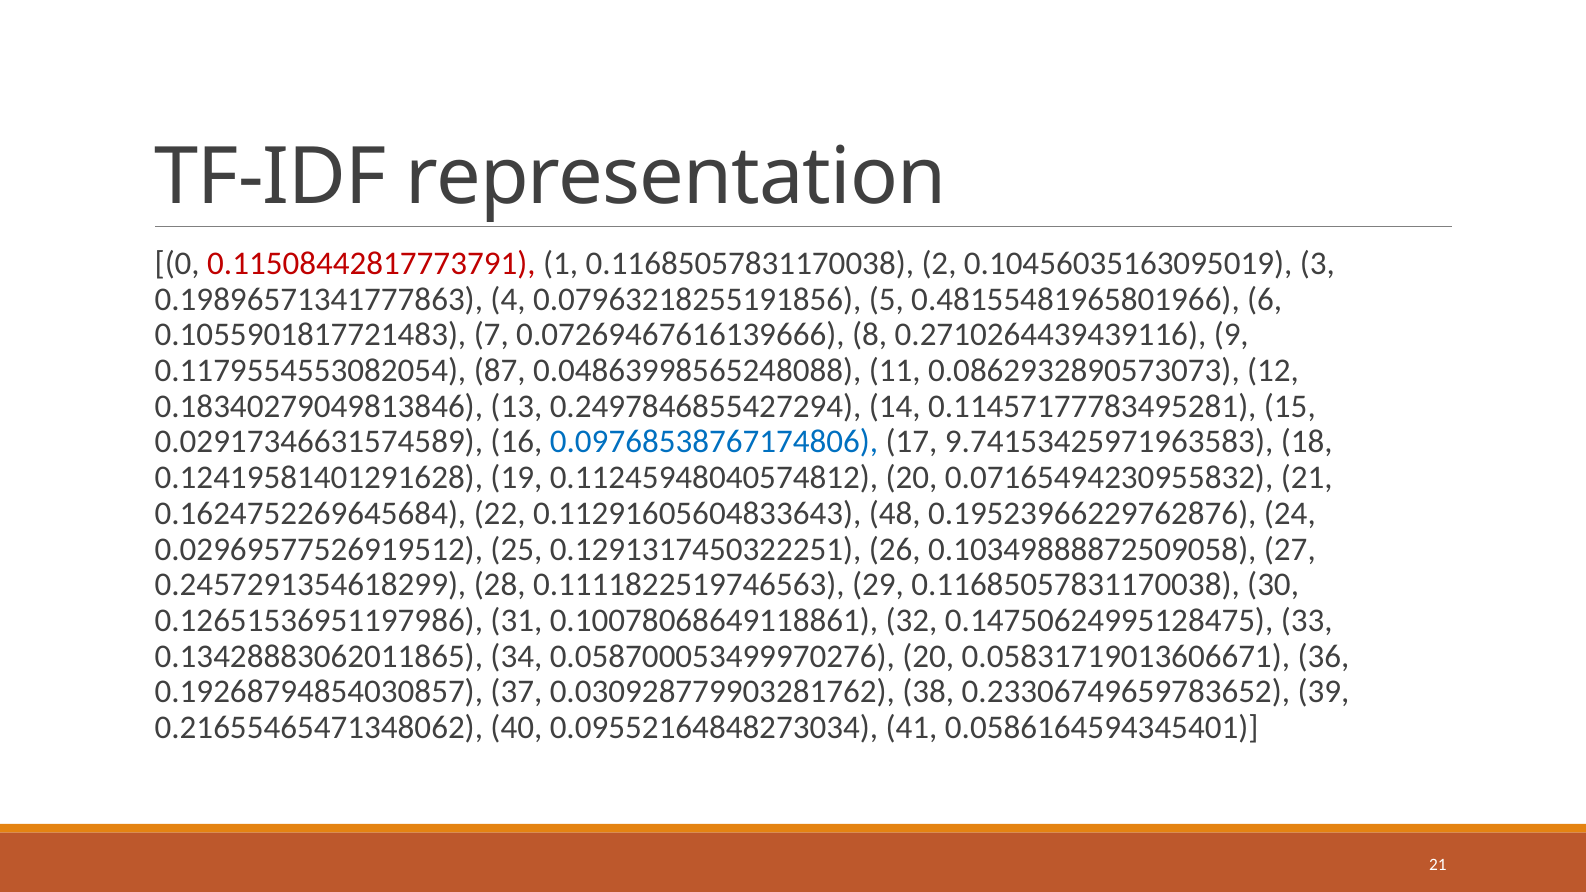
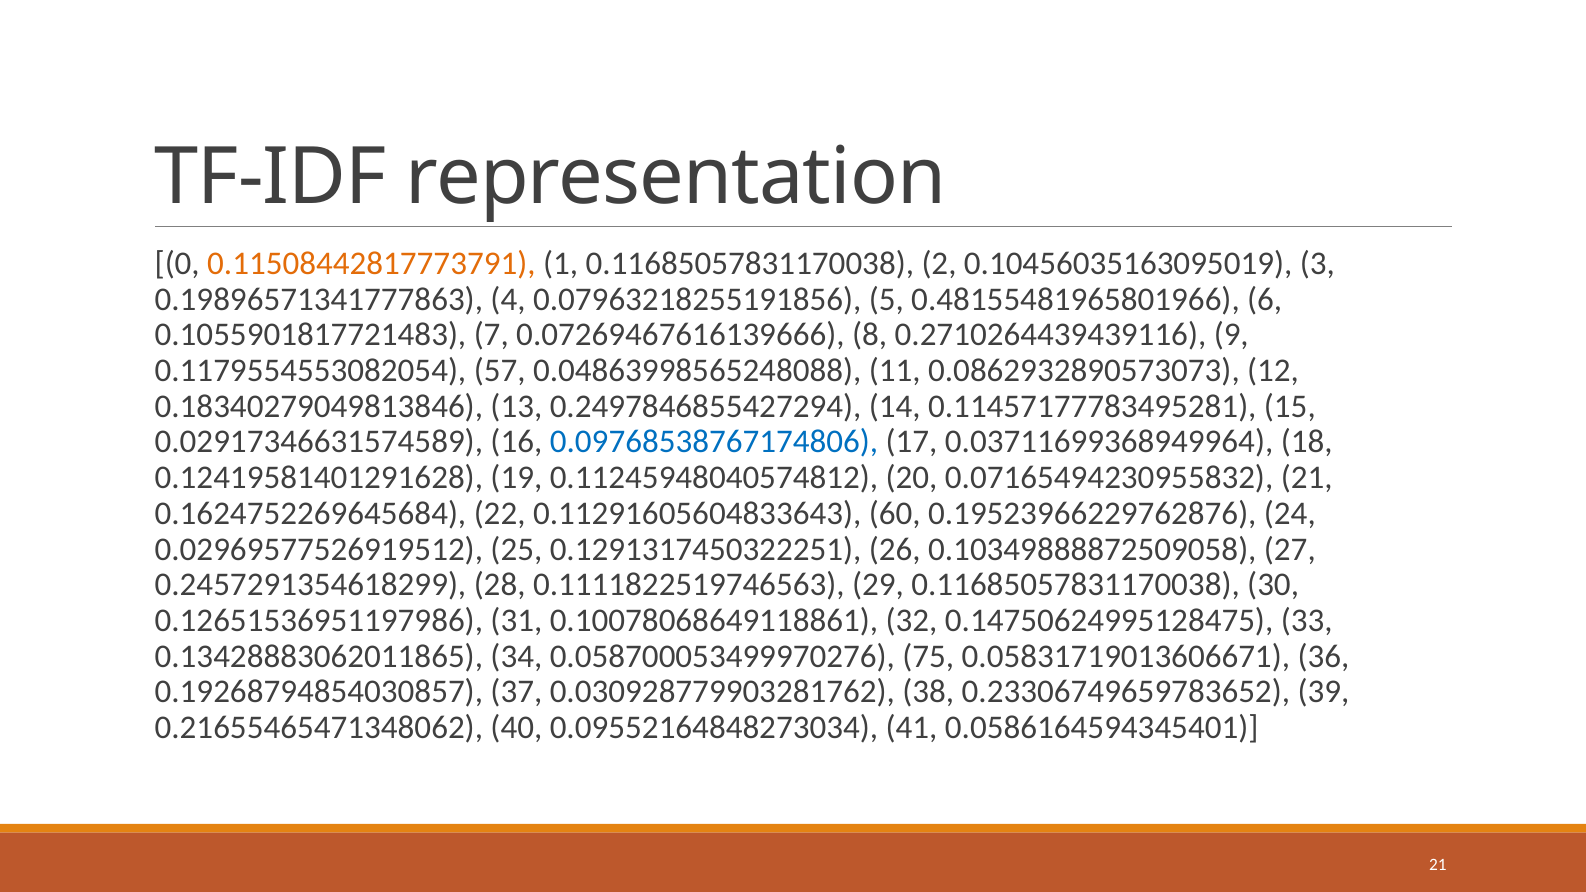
0.11508442817773791 colour: red -> orange (371, 264)
87: 87 -> 57 (500, 371)
9.74153425971963583: 9.74153425971963583 -> 0.03711699368949964 (1109, 442)
48: 48 -> 60 (895, 513)
0.058700053499970276 20: 20 -> 75 (928, 656)
